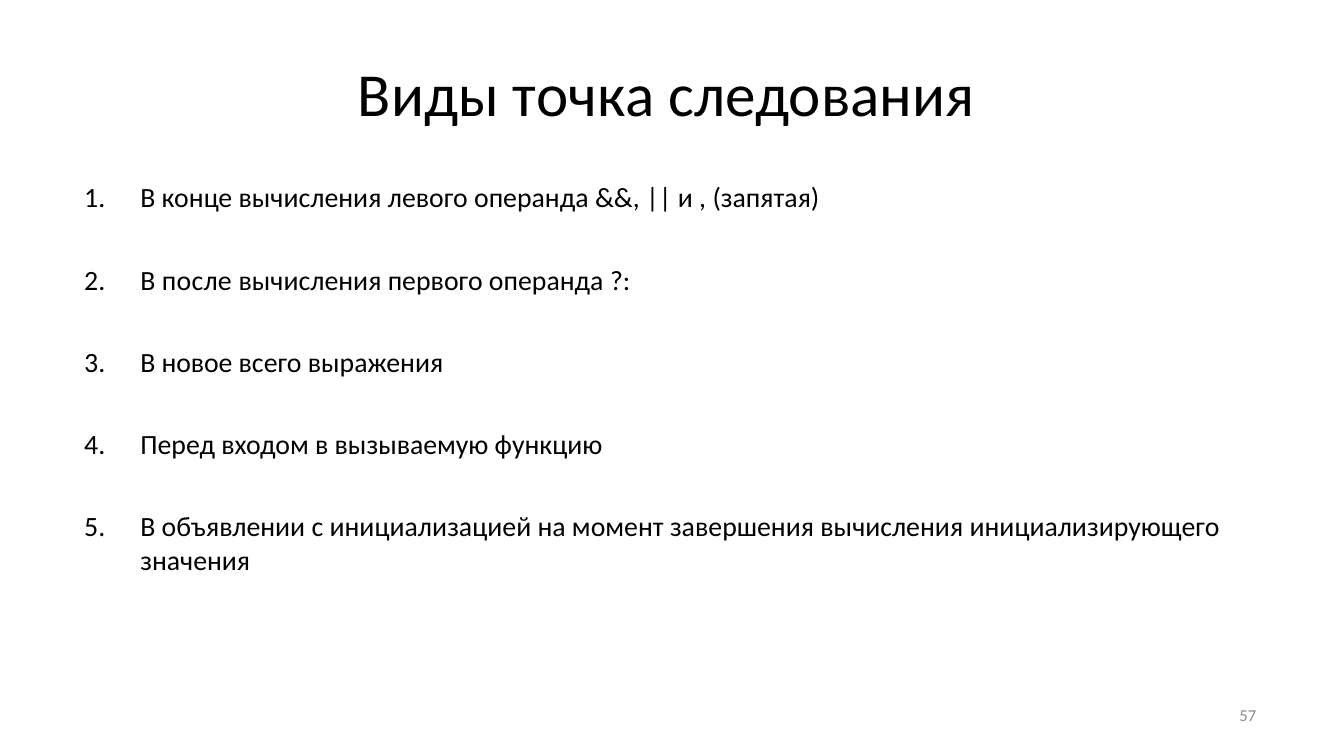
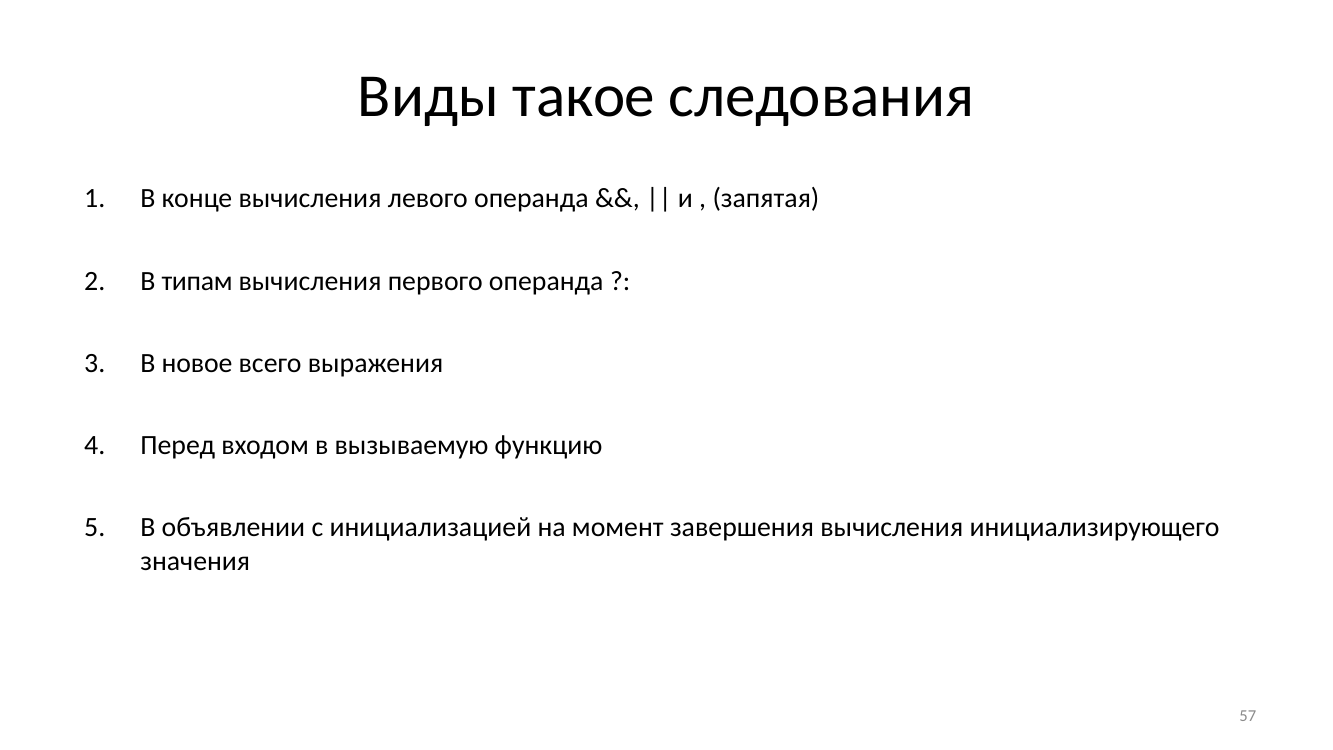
точка: точка -> такое (584, 97)
после: после -> типам (197, 281)
